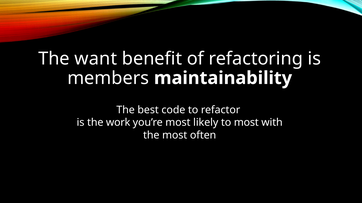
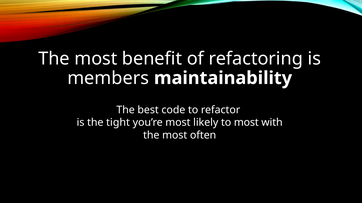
want: want -> most (96, 59)
work: work -> tight (118, 123)
